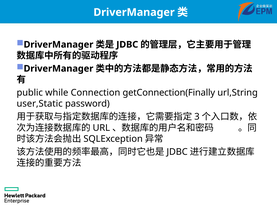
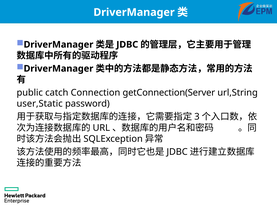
while: while -> catch (57, 93)
getConnection(Finally: getConnection(Finally -> getConnection(Server (169, 93)
